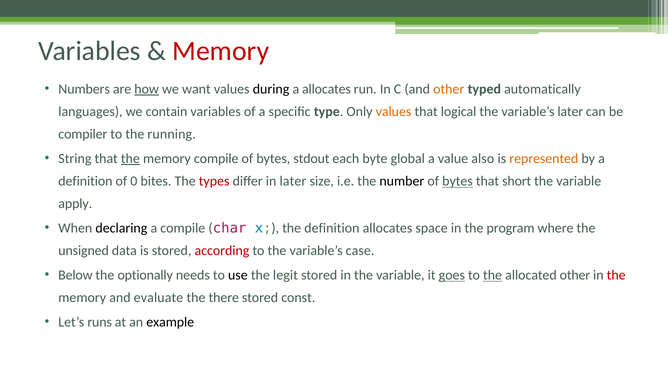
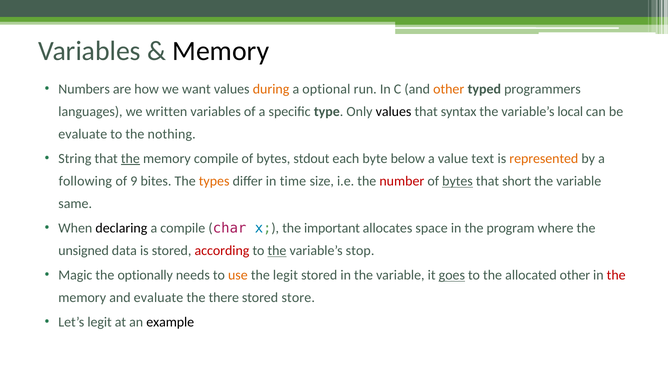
Memory colour: red -> black (221, 51)
how underline: present -> none (147, 89)
during colour: black -> orange (271, 89)
a allocates: allocates -> optional (326, 89)
automatically: automatically -> programmers (542, 89)
contain: contain -> written (166, 112)
values colour: orange -> black (394, 112)
logical: logical -> syntax (459, 112)
variable’s later: later -> local (570, 112)
compiler: compiler -> evaluate (83, 134)
running: running -> nothing (172, 134)
global: global -> below (408, 159)
also: also -> text (483, 159)
definition: definition -> following (85, 181)
0: 0 -> 9 (134, 181)
types colour: red -> orange (214, 181)
in later: later -> time (293, 181)
number colour: black -> red (402, 181)
apply: apply -> same (75, 204)
the definition: definition -> important (332, 228)
the underline: none -> present (277, 251)
case: case -> stop (360, 251)
Below: Below -> Magic (75, 275)
use colour: black -> orange (238, 275)
the underline: present -> none (493, 275)
const: const -> store (298, 298)
Let’s runs: runs -> legit (100, 322)
